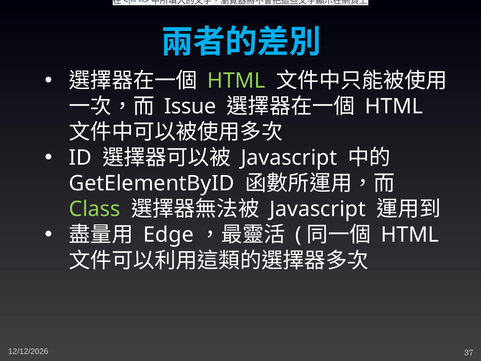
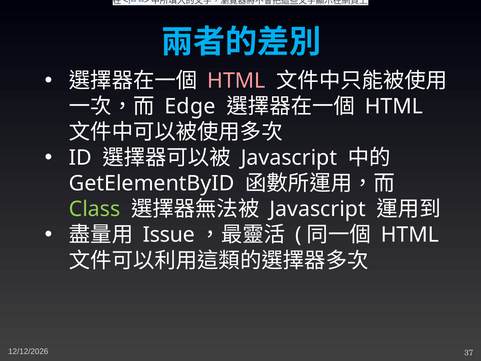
HTML colour: light green -> pink (236, 81)
Issue: Issue -> Edge (190, 106)
Edge: Edge -> Issue (169, 235)
